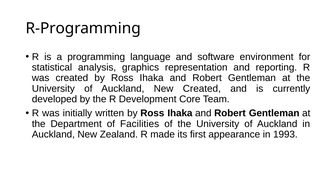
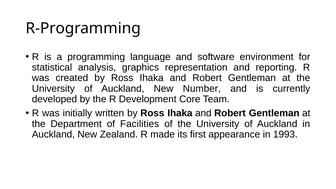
New Created: Created -> Number (202, 89)
